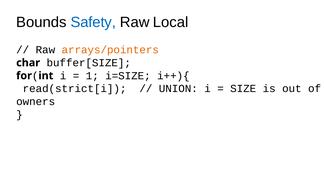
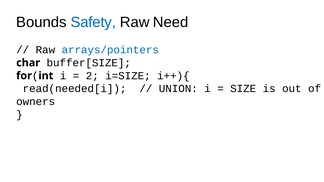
Local: Local -> Need (171, 22)
arrays/pointers colour: orange -> blue (110, 50)
1: 1 -> 2 (92, 76)
read(strict[i: read(strict[i -> read(needed[i (75, 89)
